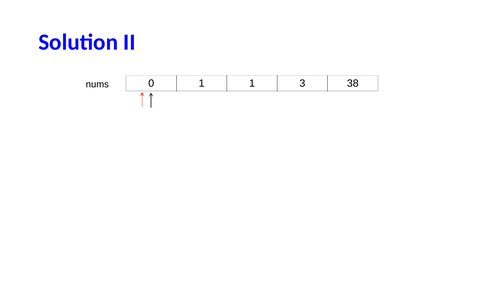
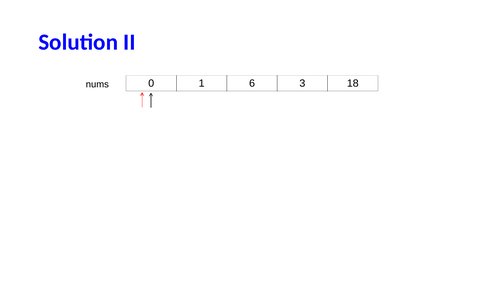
1 1: 1 -> 6 (252, 84)
38: 38 -> 18 (353, 84)
